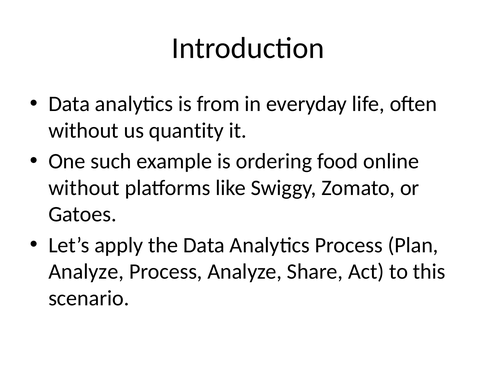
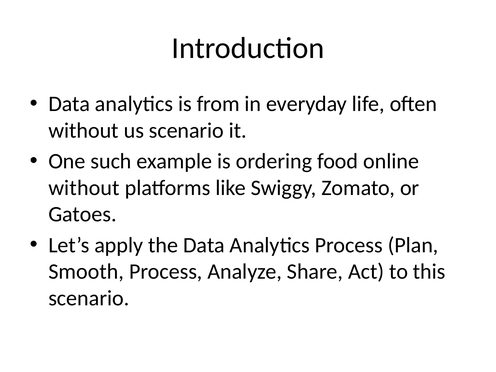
us quantity: quantity -> scenario (186, 131)
Analyze: Analyze -> Smooth (86, 272)
